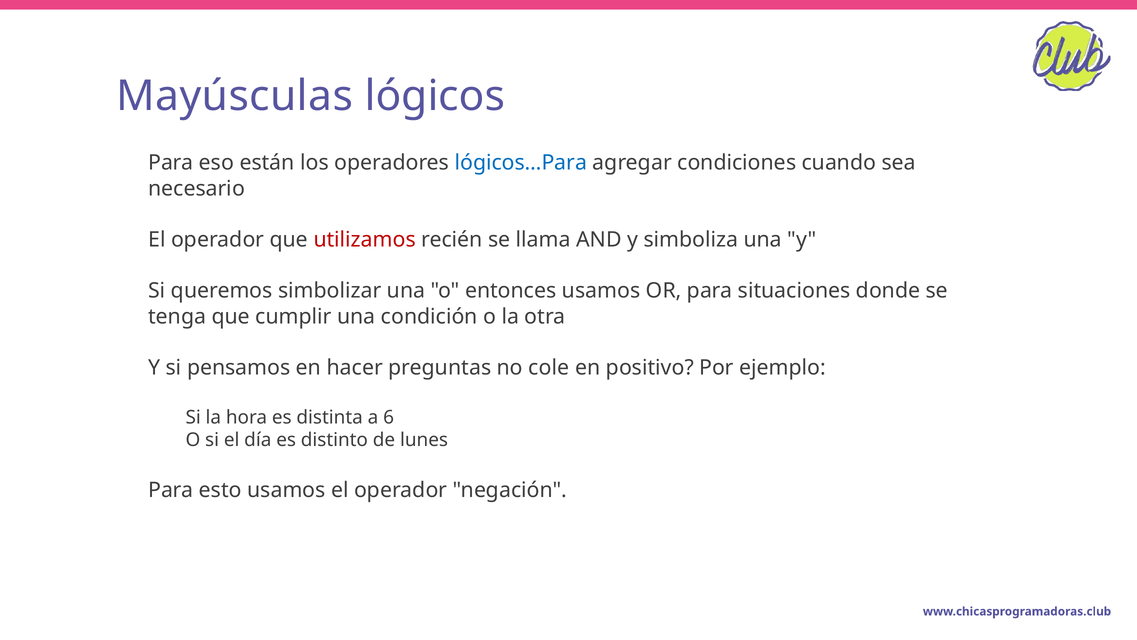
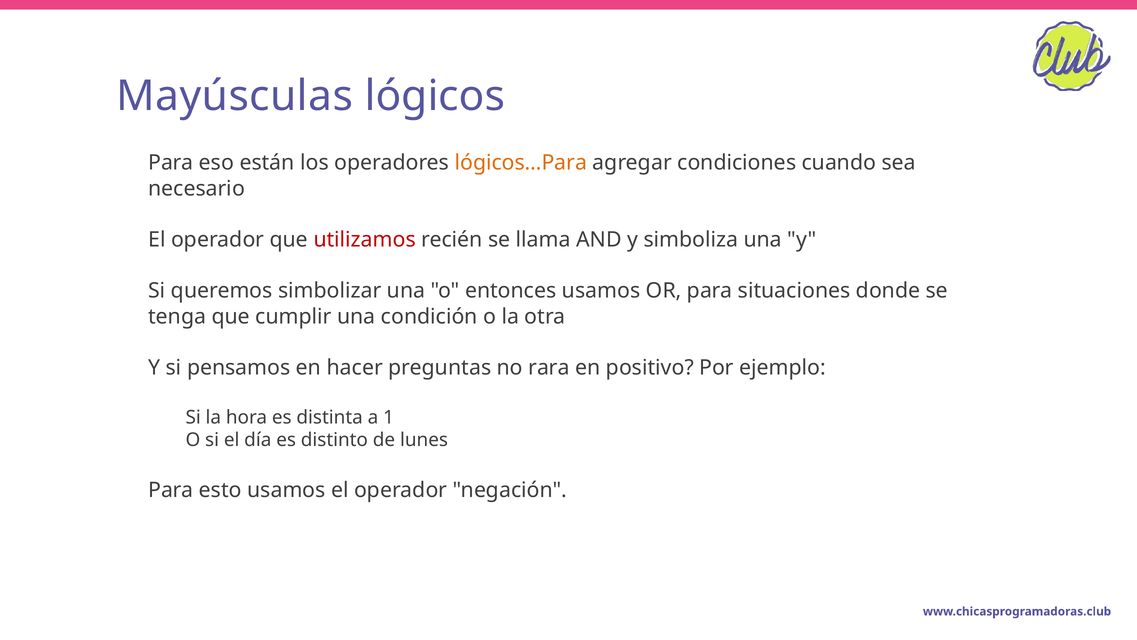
lógicos…Para colour: blue -> orange (521, 163)
cole: cole -> rara (549, 367)
6: 6 -> 1 (389, 417)
